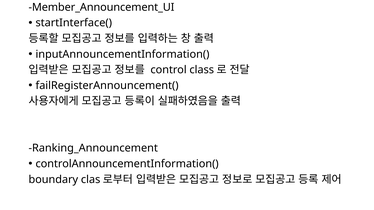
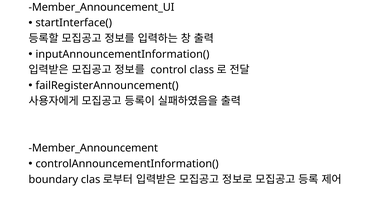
Ranking_Announcement: Ranking_Announcement -> Member_Announcement (93, 148)
